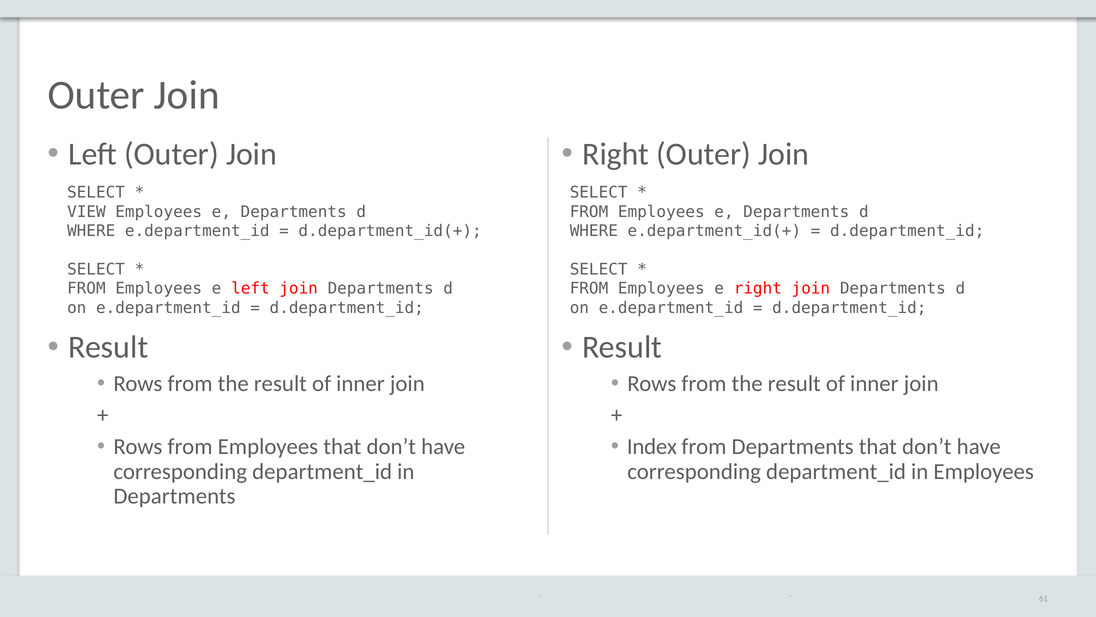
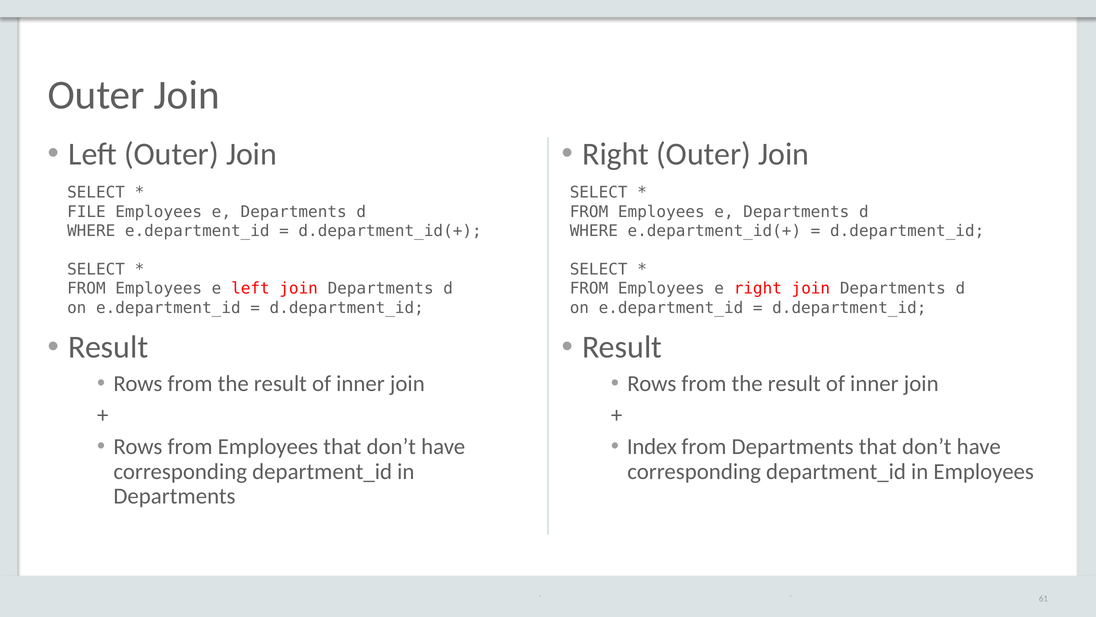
VIEW: VIEW -> FILE (86, 212)
